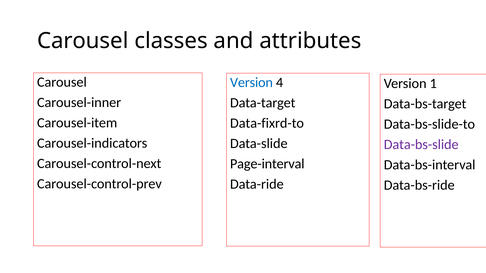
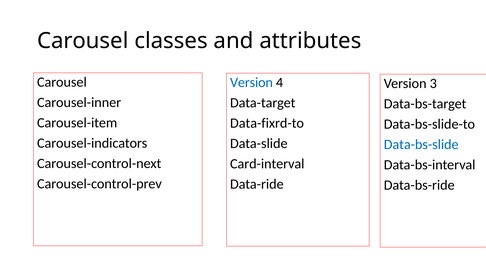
1: 1 -> 3 (433, 84)
Data-bs-slide colour: purple -> blue (421, 145)
Page-interval: Page-interval -> Card-interval (267, 164)
